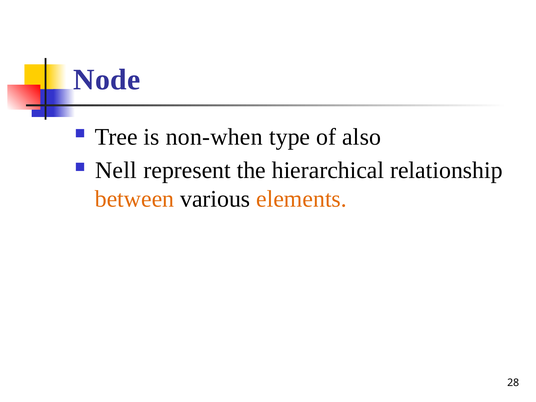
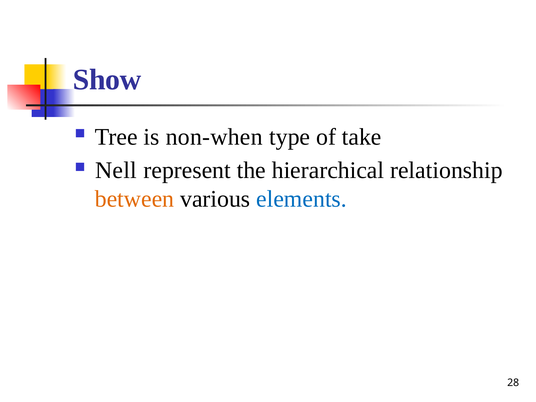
Node: Node -> Show (107, 80)
also: also -> take (362, 137)
elements colour: orange -> blue (302, 199)
